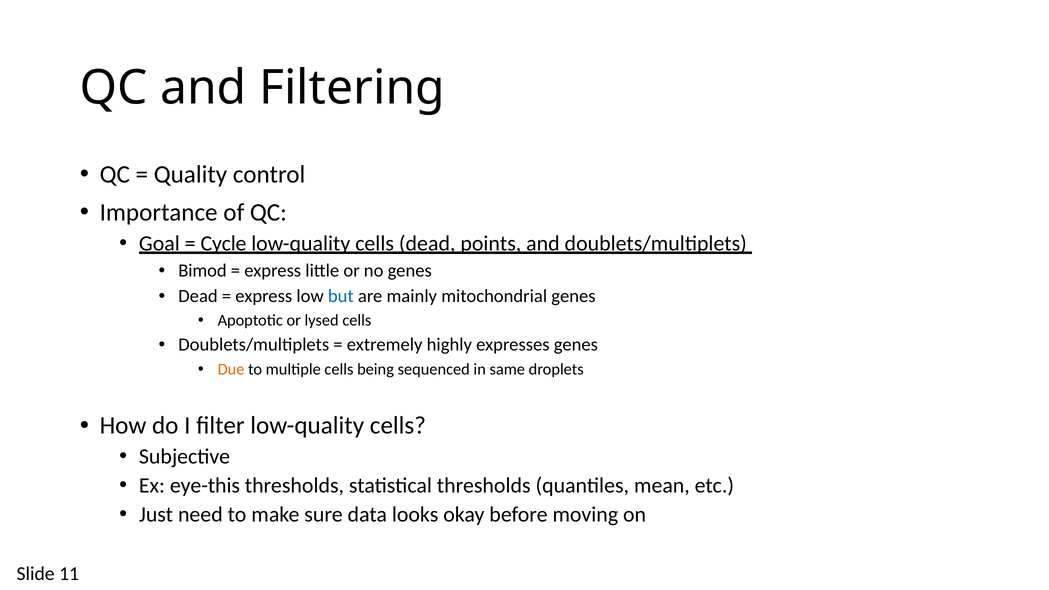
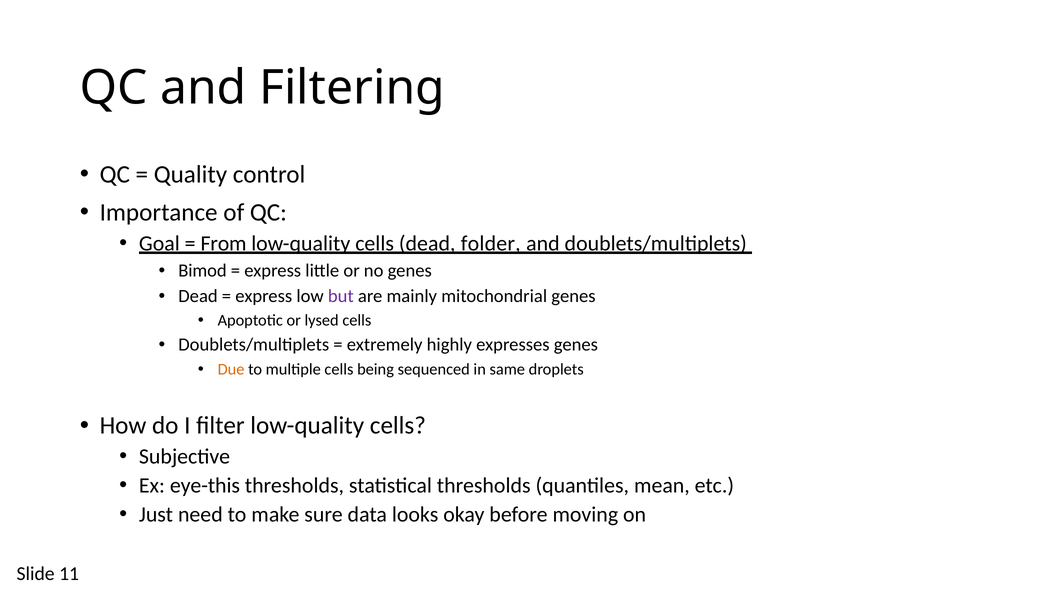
Cycle: Cycle -> From (224, 243)
points: points -> folder (491, 243)
but colour: blue -> purple (341, 296)
